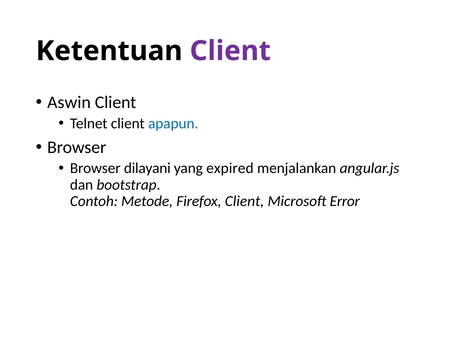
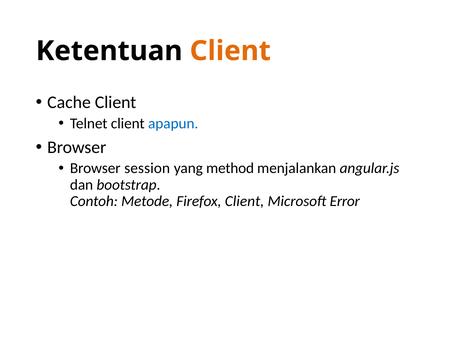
Client colour: purple -> orange (230, 51)
Aswin: Aswin -> Cache (69, 103)
dilayani: dilayani -> session (147, 168)
expired: expired -> method (230, 168)
